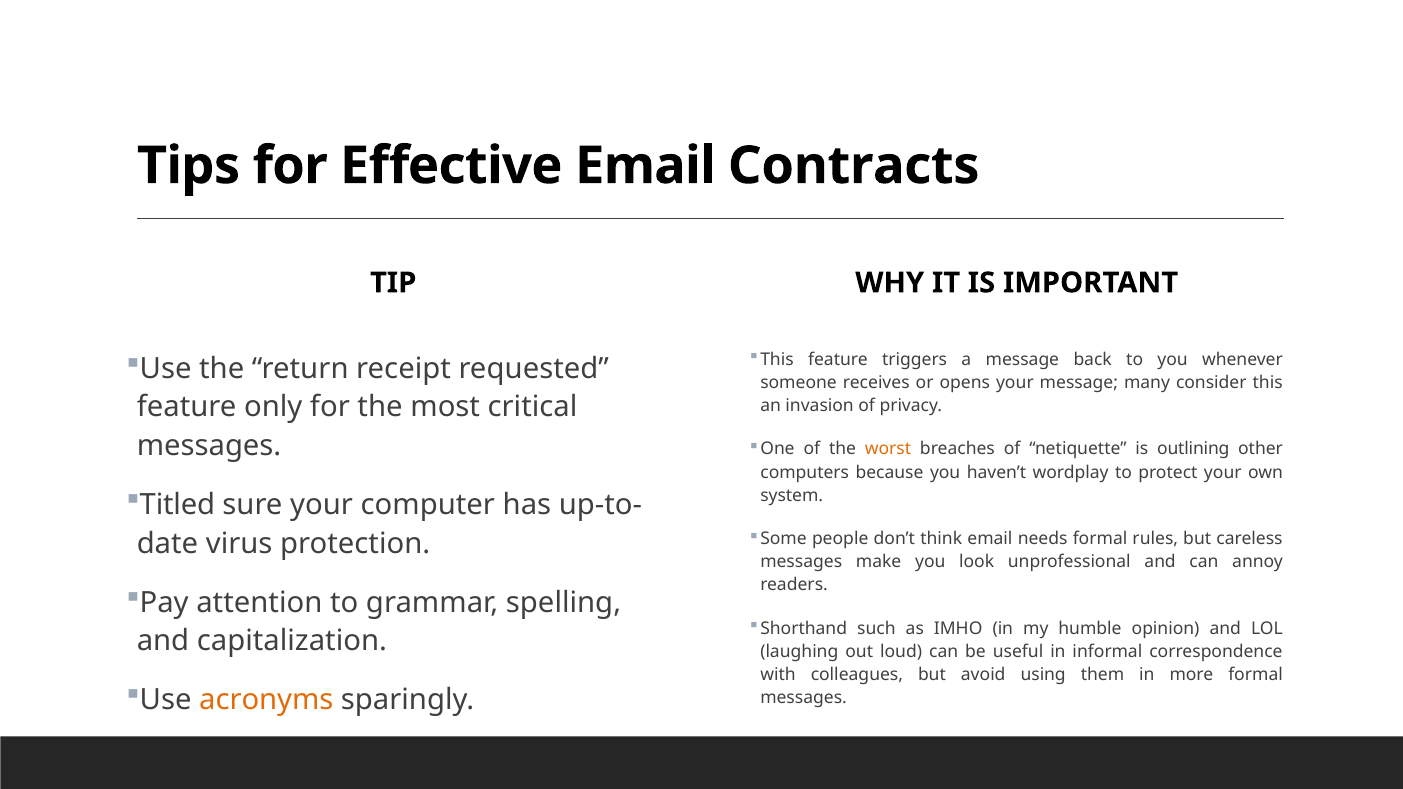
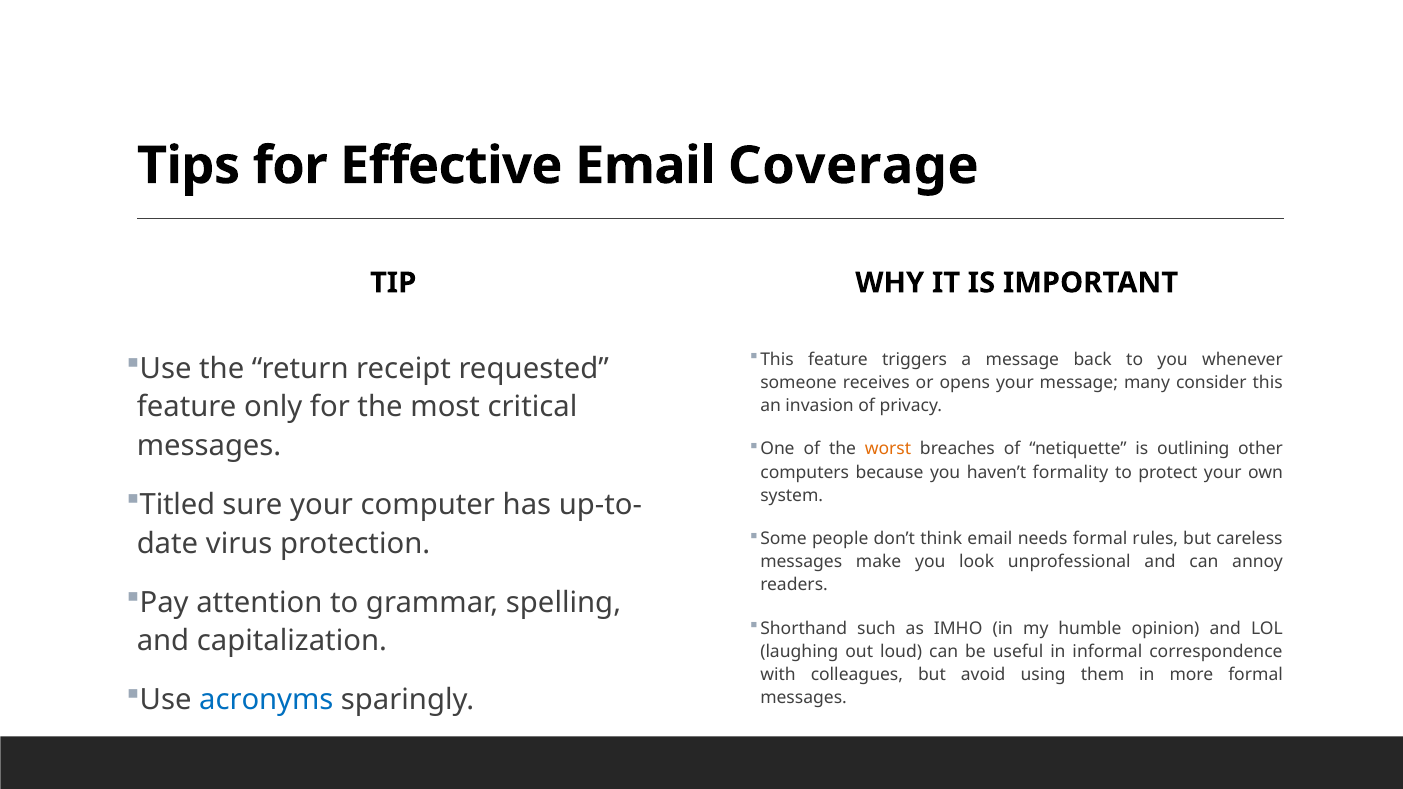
Contracts: Contracts -> Coverage (853, 166)
wordplay: wordplay -> formality (1070, 472)
acronyms colour: orange -> blue (266, 700)
